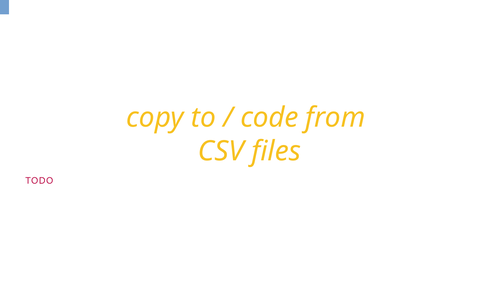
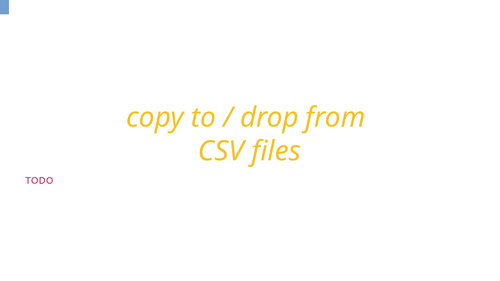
code: code -> drop (269, 118)
